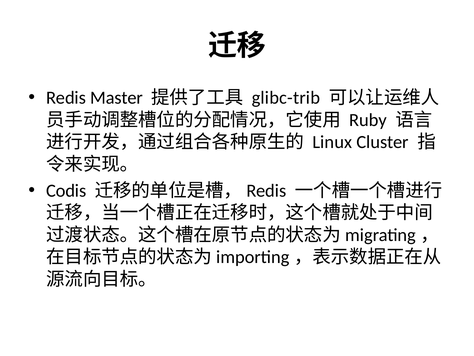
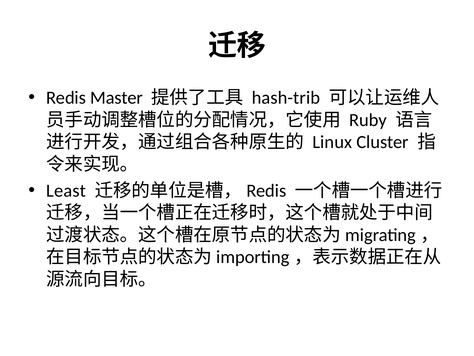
glibc-trib: glibc-trib -> hash-trib (286, 98)
Codis: Codis -> Least (66, 190)
